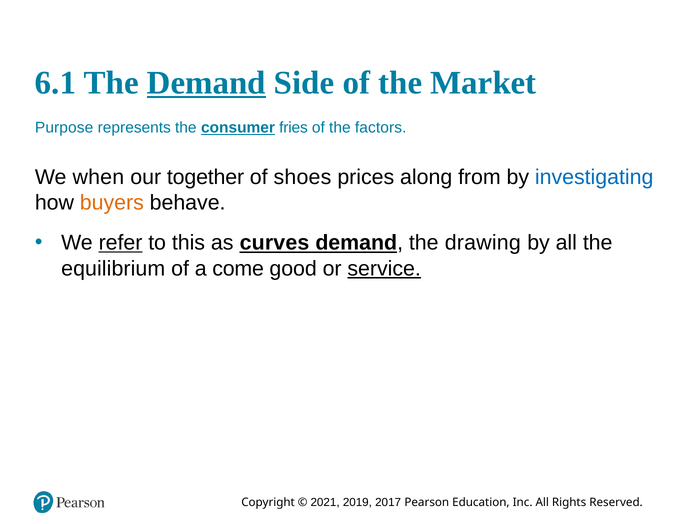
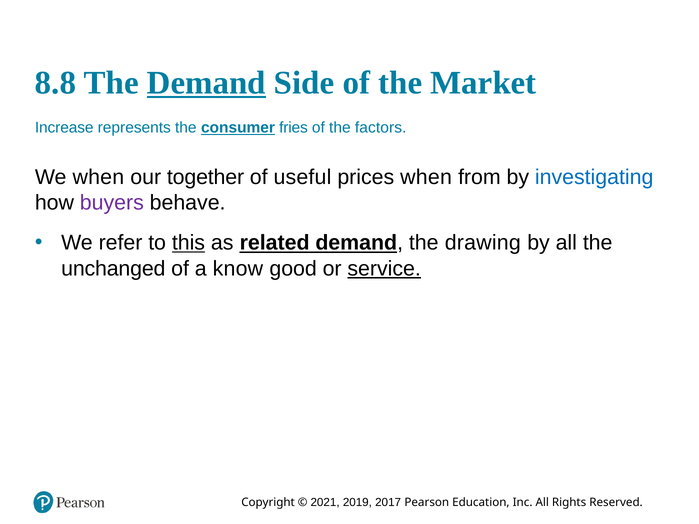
6.1: 6.1 -> 8.8 (56, 83)
Purpose: Purpose -> Increase (64, 128)
shoes: shoes -> useful (302, 177)
prices along: along -> when (426, 177)
buyers colour: orange -> purple (112, 203)
refer underline: present -> none (121, 243)
this underline: none -> present (188, 243)
curves: curves -> related (275, 243)
equilibrium: equilibrium -> unchanged (113, 269)
come: come -> know (238, 269)
